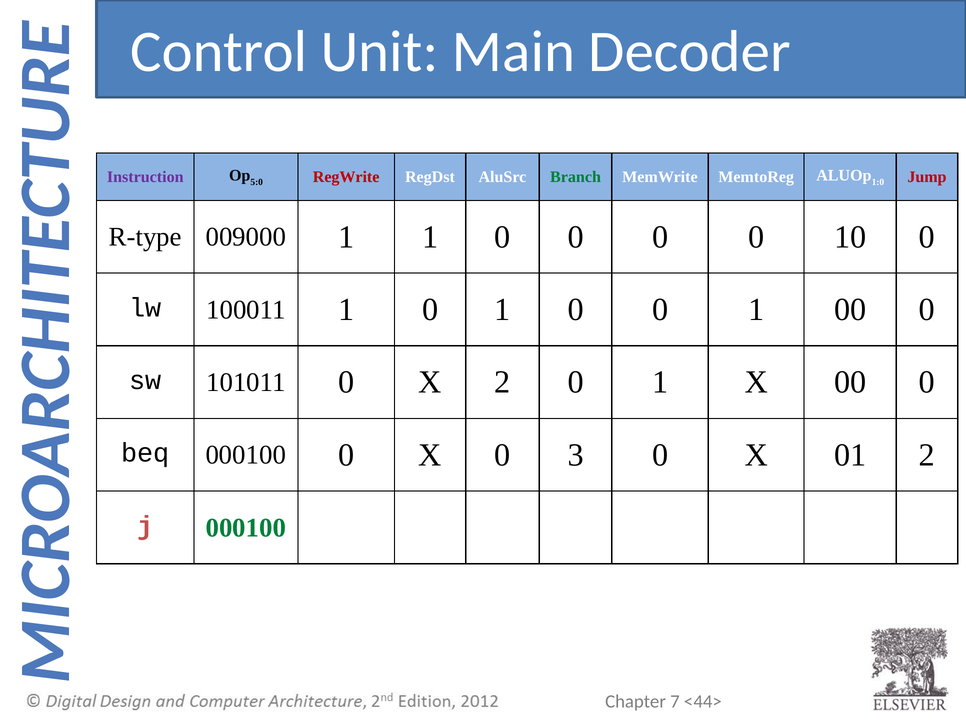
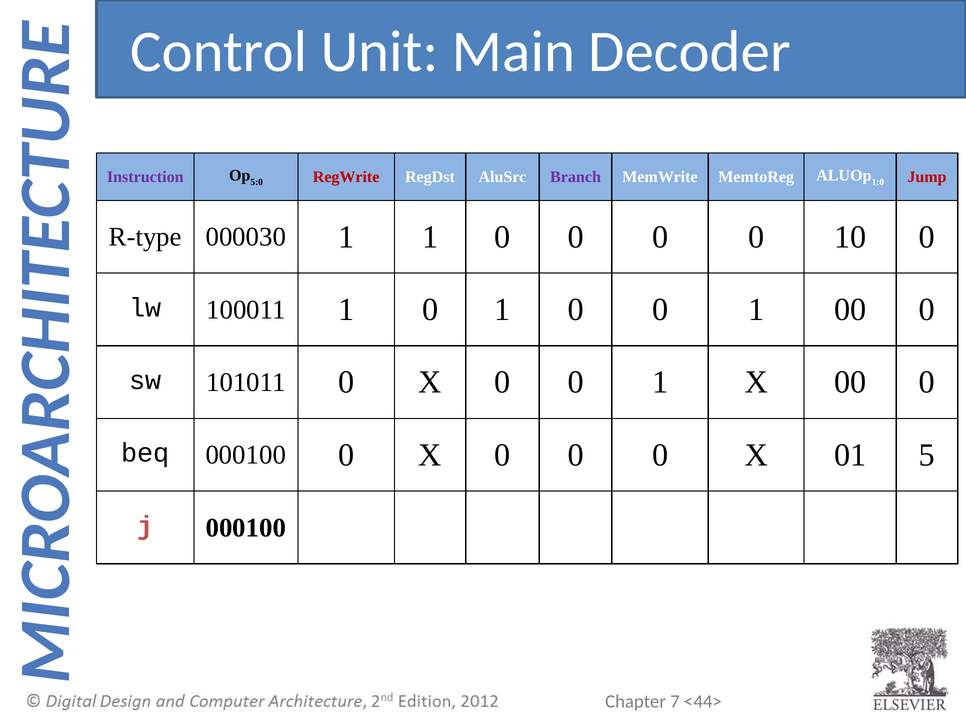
Branch colour: green -> purple (576, 177)
009000: 009000 -> 000030 (246, 237)
101011 0 X 2: 2 -> 0 (503, 382)
3: 3 -> 0 (576, 455)
01 2: 2 -> 5 (927, 455)
000100 colour: green -> black (246, 527)
